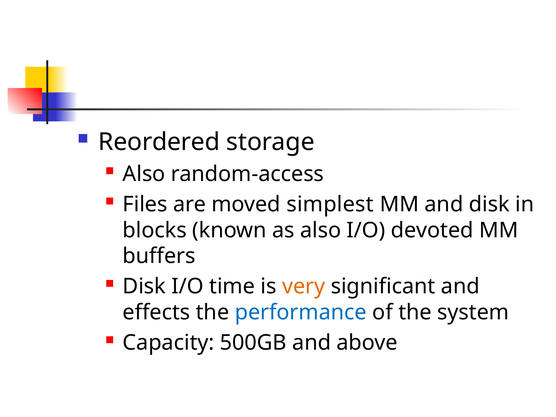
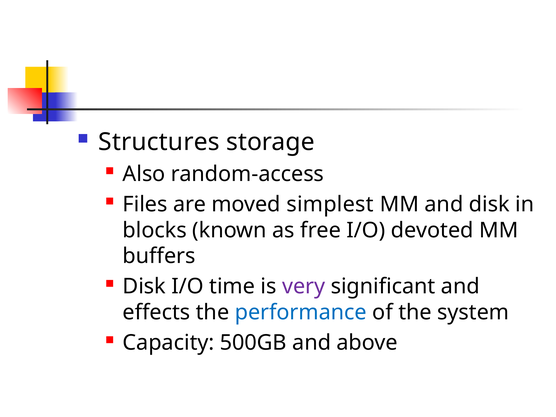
Reordered: Reordered -> Structures (159, 142)
as also: also -> free (321, 230)
very colour: orange -> purple (304, 286)
